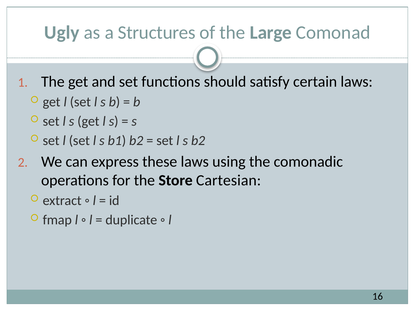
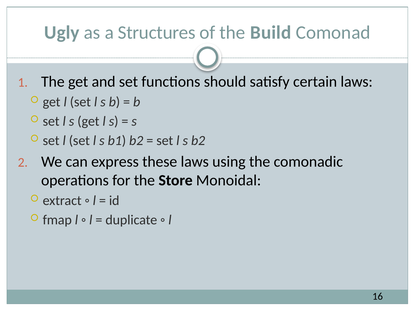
Large: Large -> Build (271, 33)
Cartesian: Cartesian -> Monoidal (229, 180)
